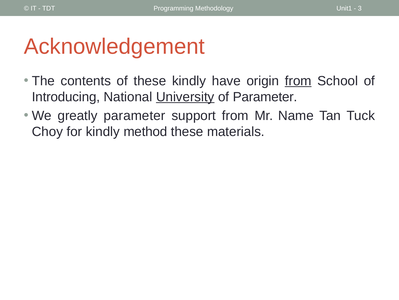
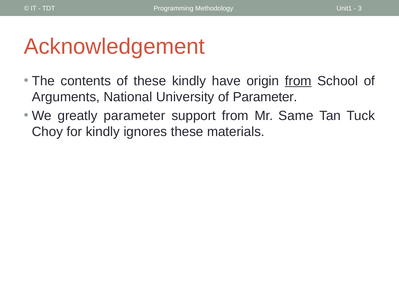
Introducing: Introducing -> Arguments (66, 97)
University underline: present -> none (185, 97)
Name: Name -> Same (296, 115)
method: method -> ignores (145, 131)
